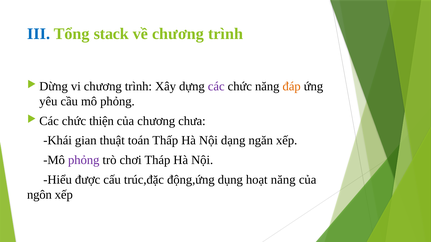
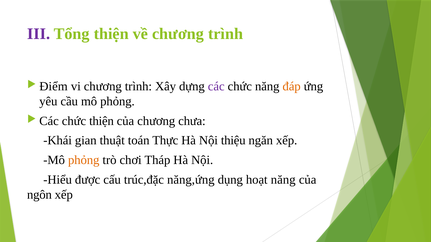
III colour: blue -> purple (39, 34)
Tổng stack: stack -> thiện (111, 34)
Dừng: Dừng -> Điểm (54, 86)
Thấp: Thấp -> Thực (165, 141)
dạng: dạng -> thiệu (233, 141)
phỏng colour: purple -> orange (84, 160)
động,ứng: động,ứng -> năng,ứng (191, 180)
